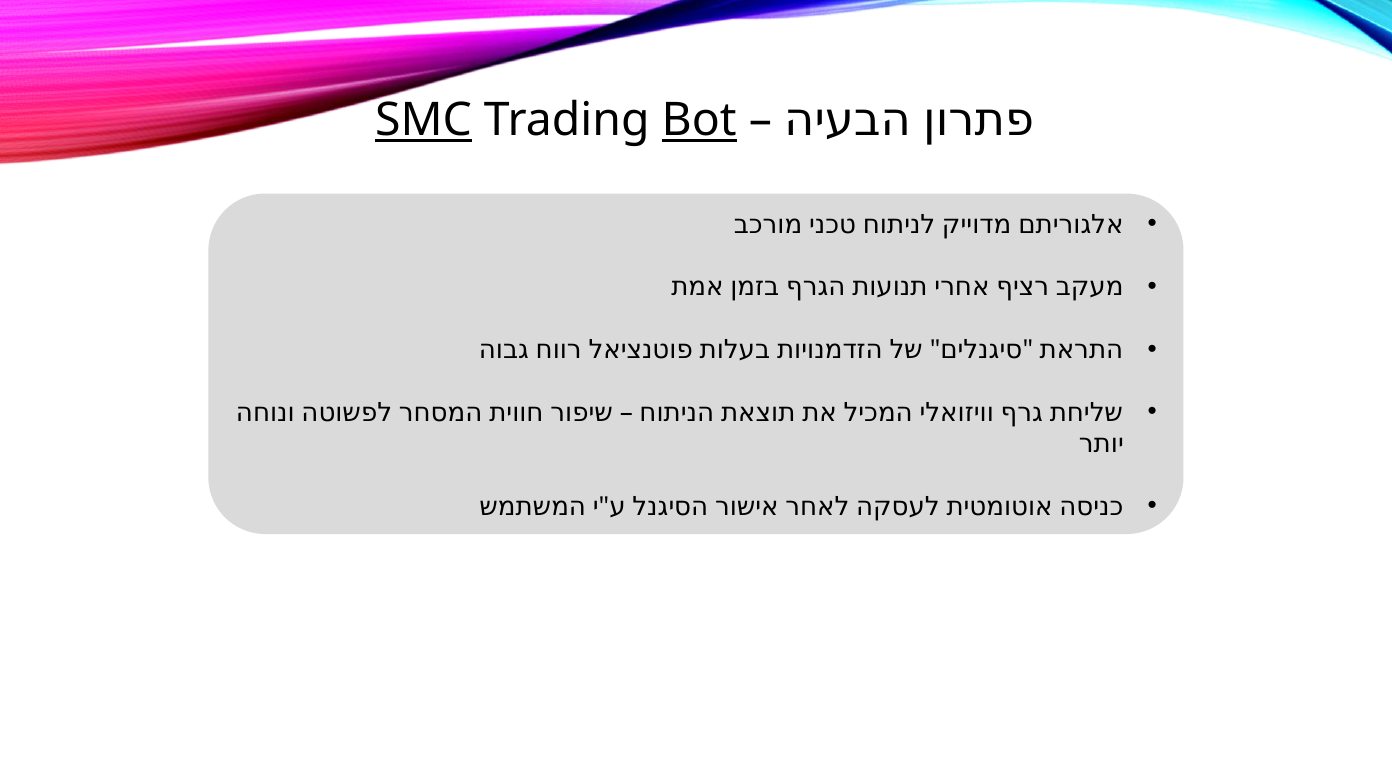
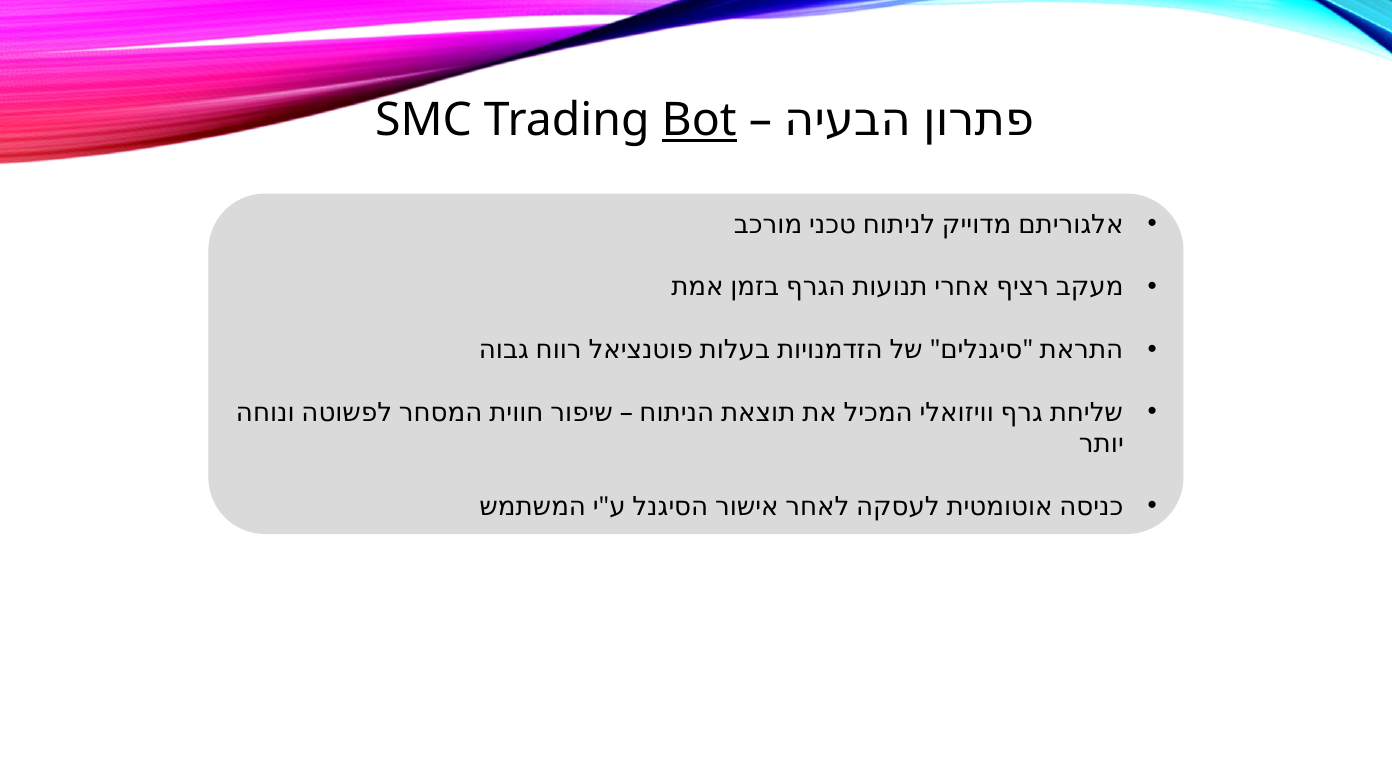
SMC underline: present -> none (424, 121)
